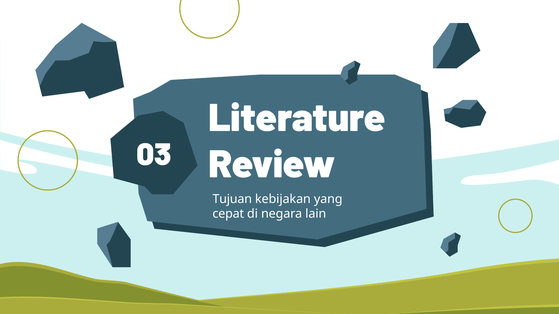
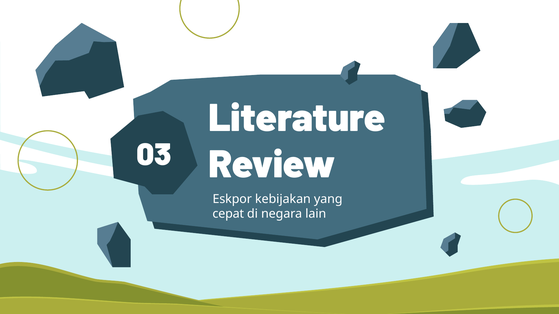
Tujuan: Tujuan -> Eskpor (232, 199)
